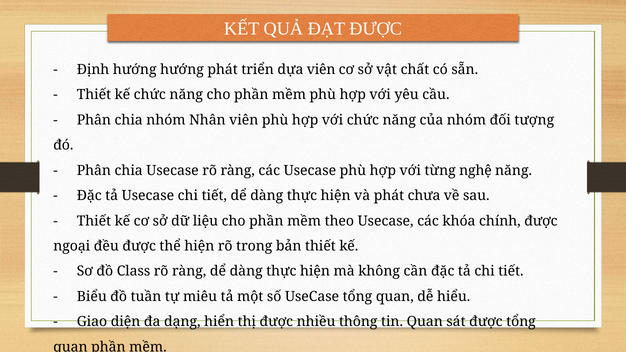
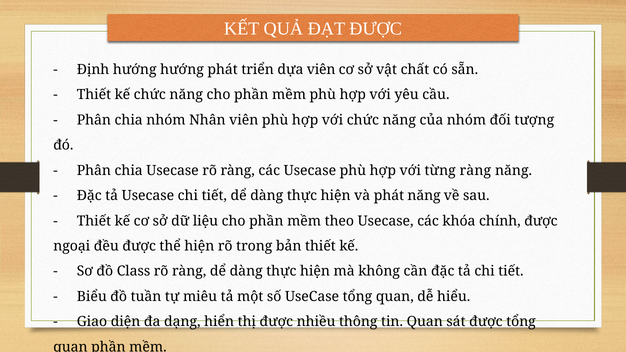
từng nghệ: nghệ -> ràng (475, 171)
phát chưa: chưa -> năng (424, 196)
